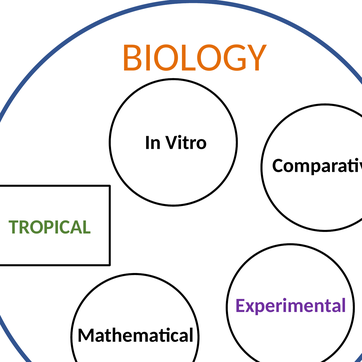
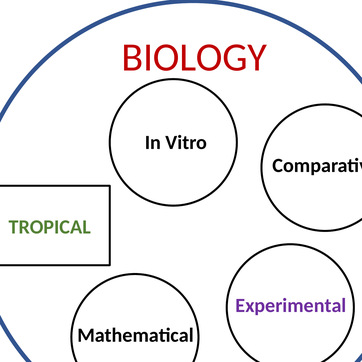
BIOLOGY colour: orange -> red (194, 57)
